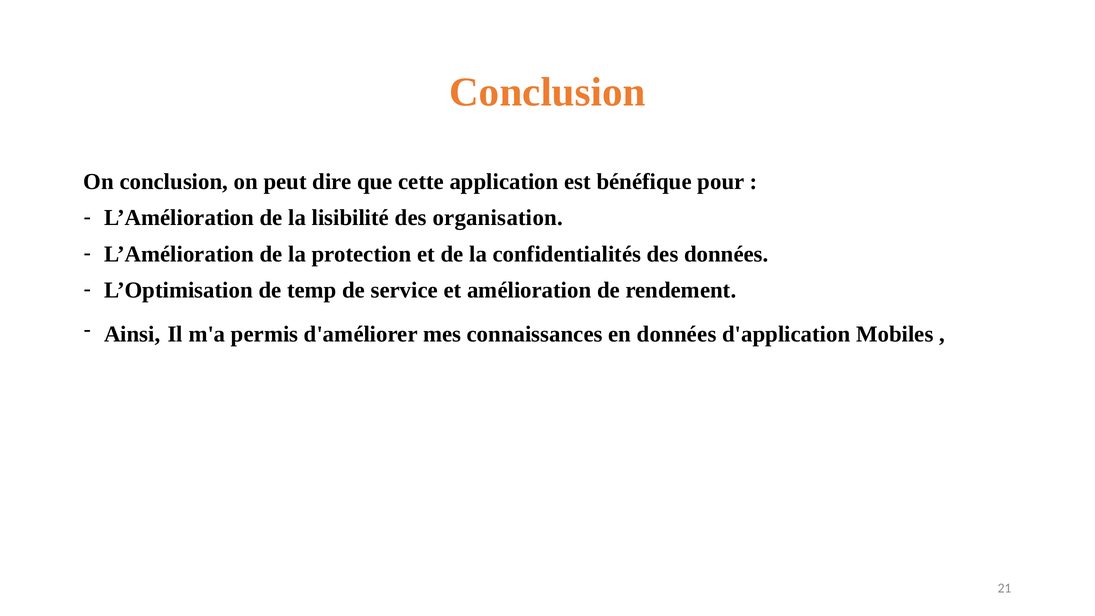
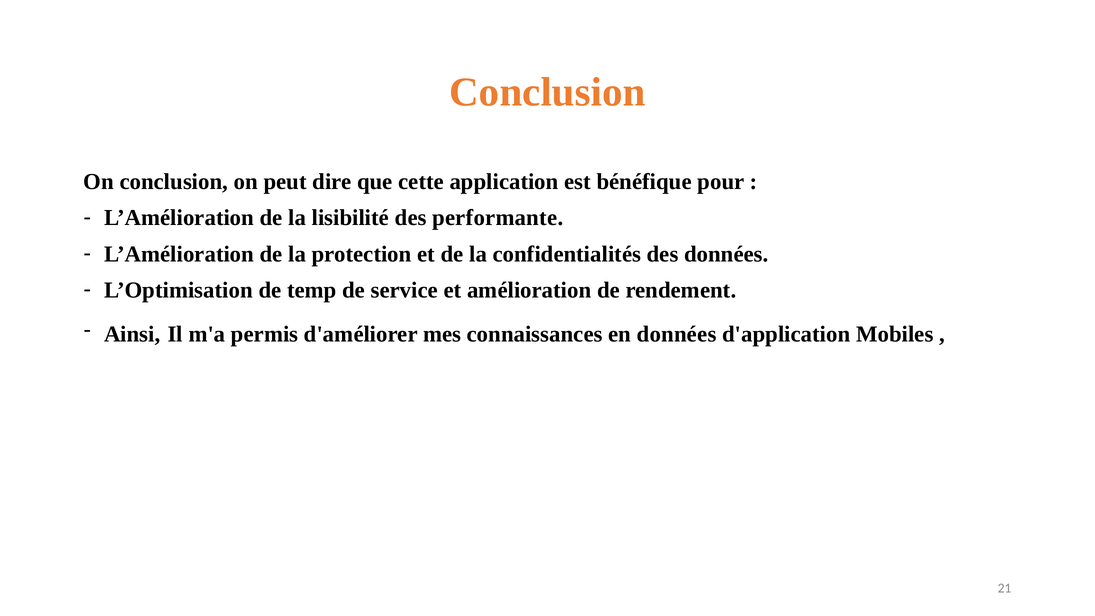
organisation: organisation -> performante (498, 218)
